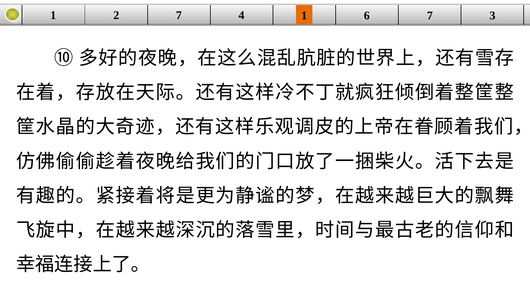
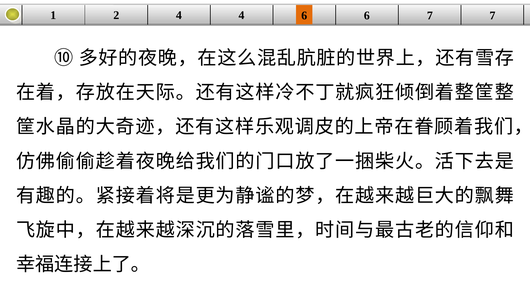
2 7: 7 -> 4 (179, 15)
4 1: 1 -> 6 (304, 15)
7 3: 3 -> 7 (493, 16)
